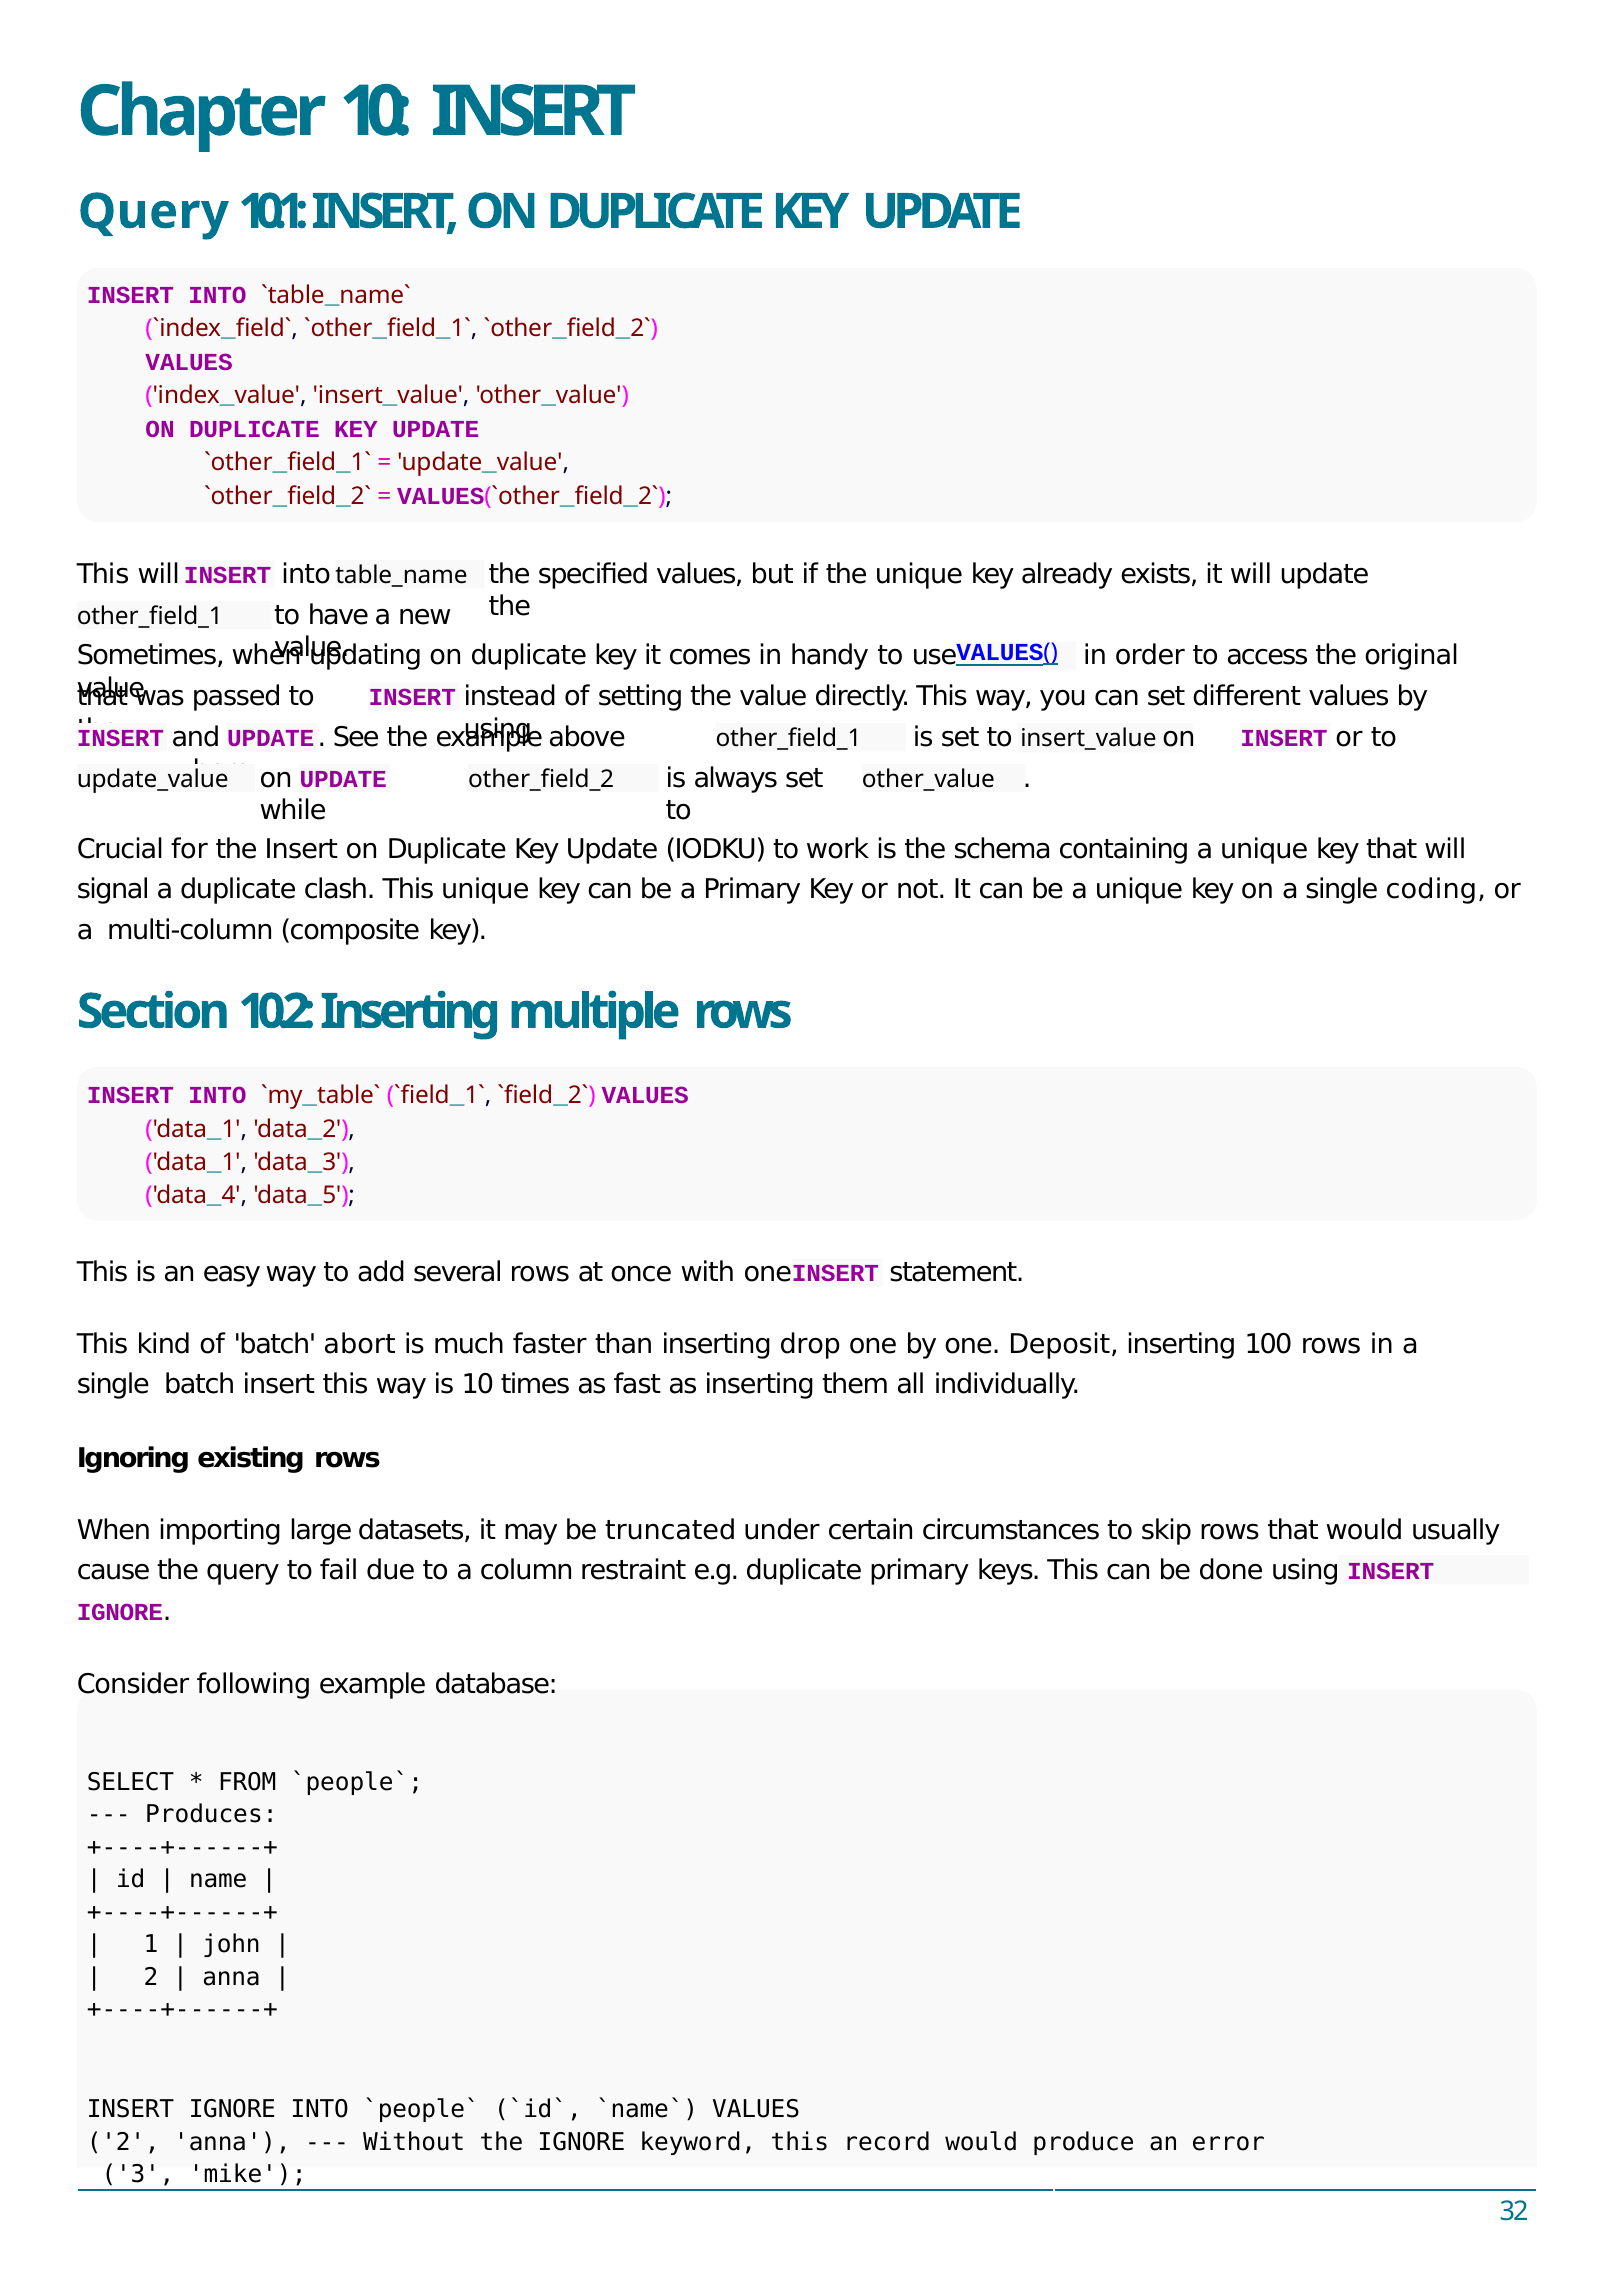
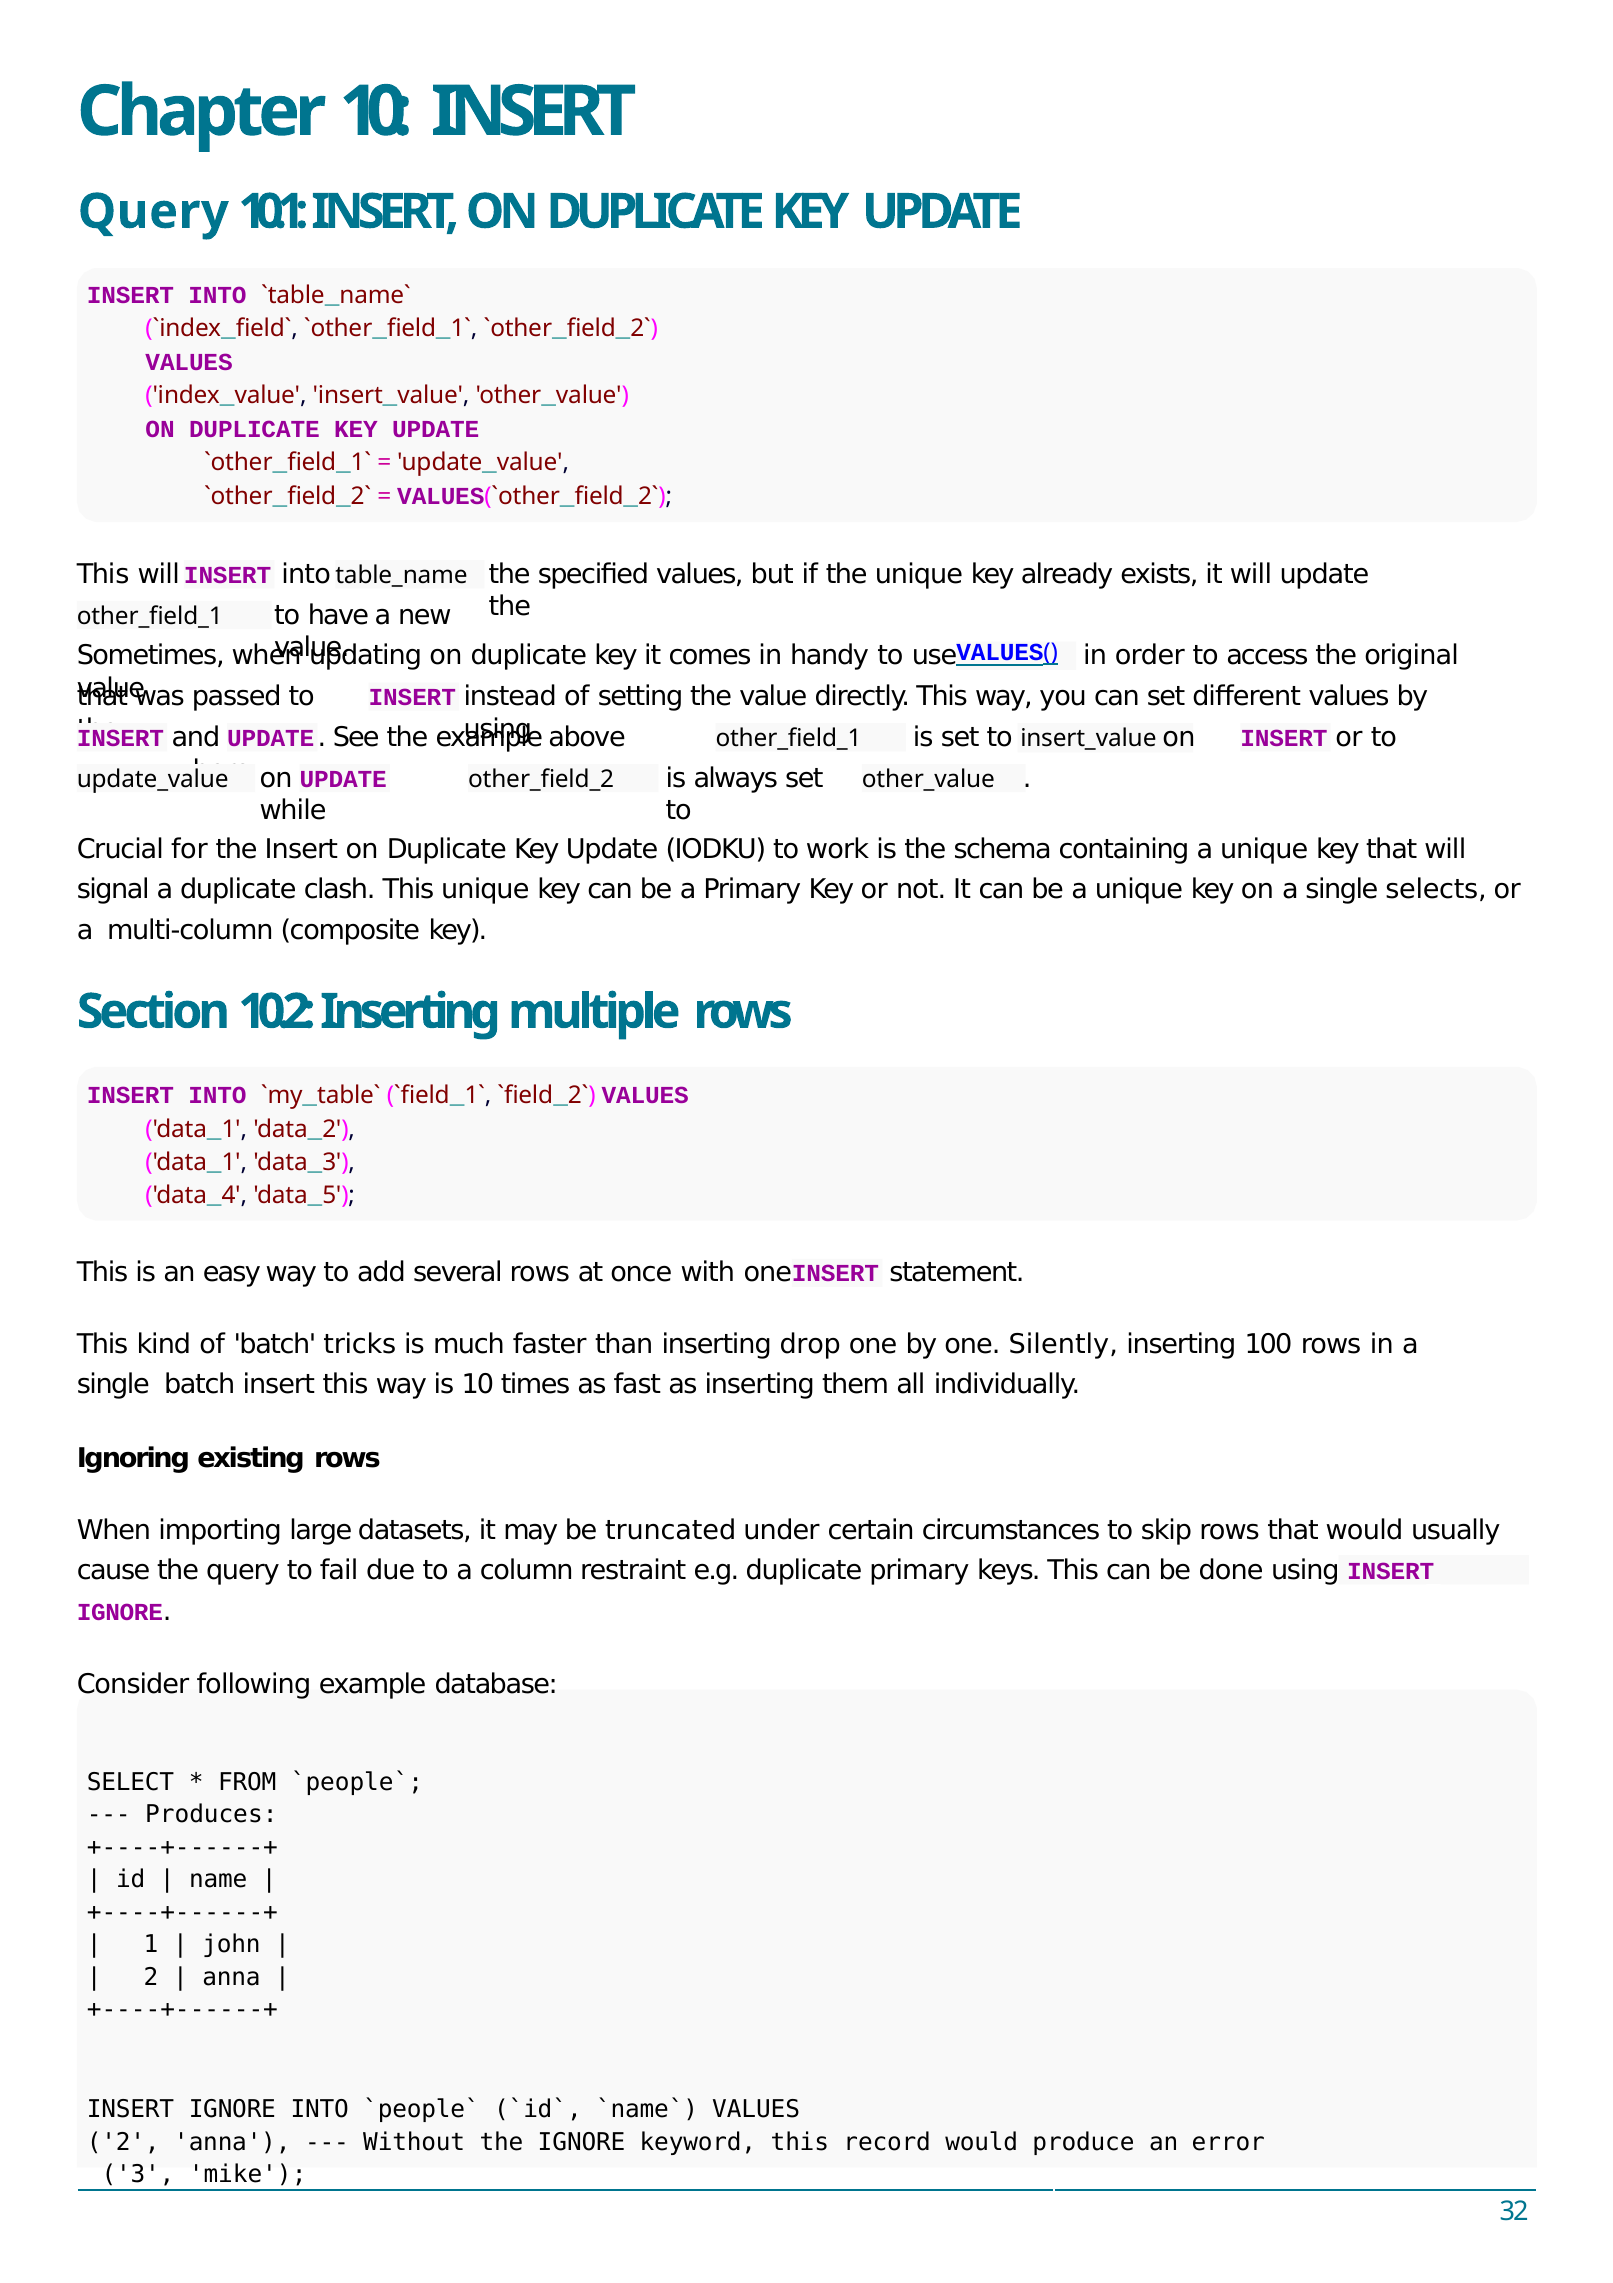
coding: coding -> selects (1436, 890)
abort: abort -> tricks (360, 1344)
Deposit: Deposit -> Silently (1063, 1344)
